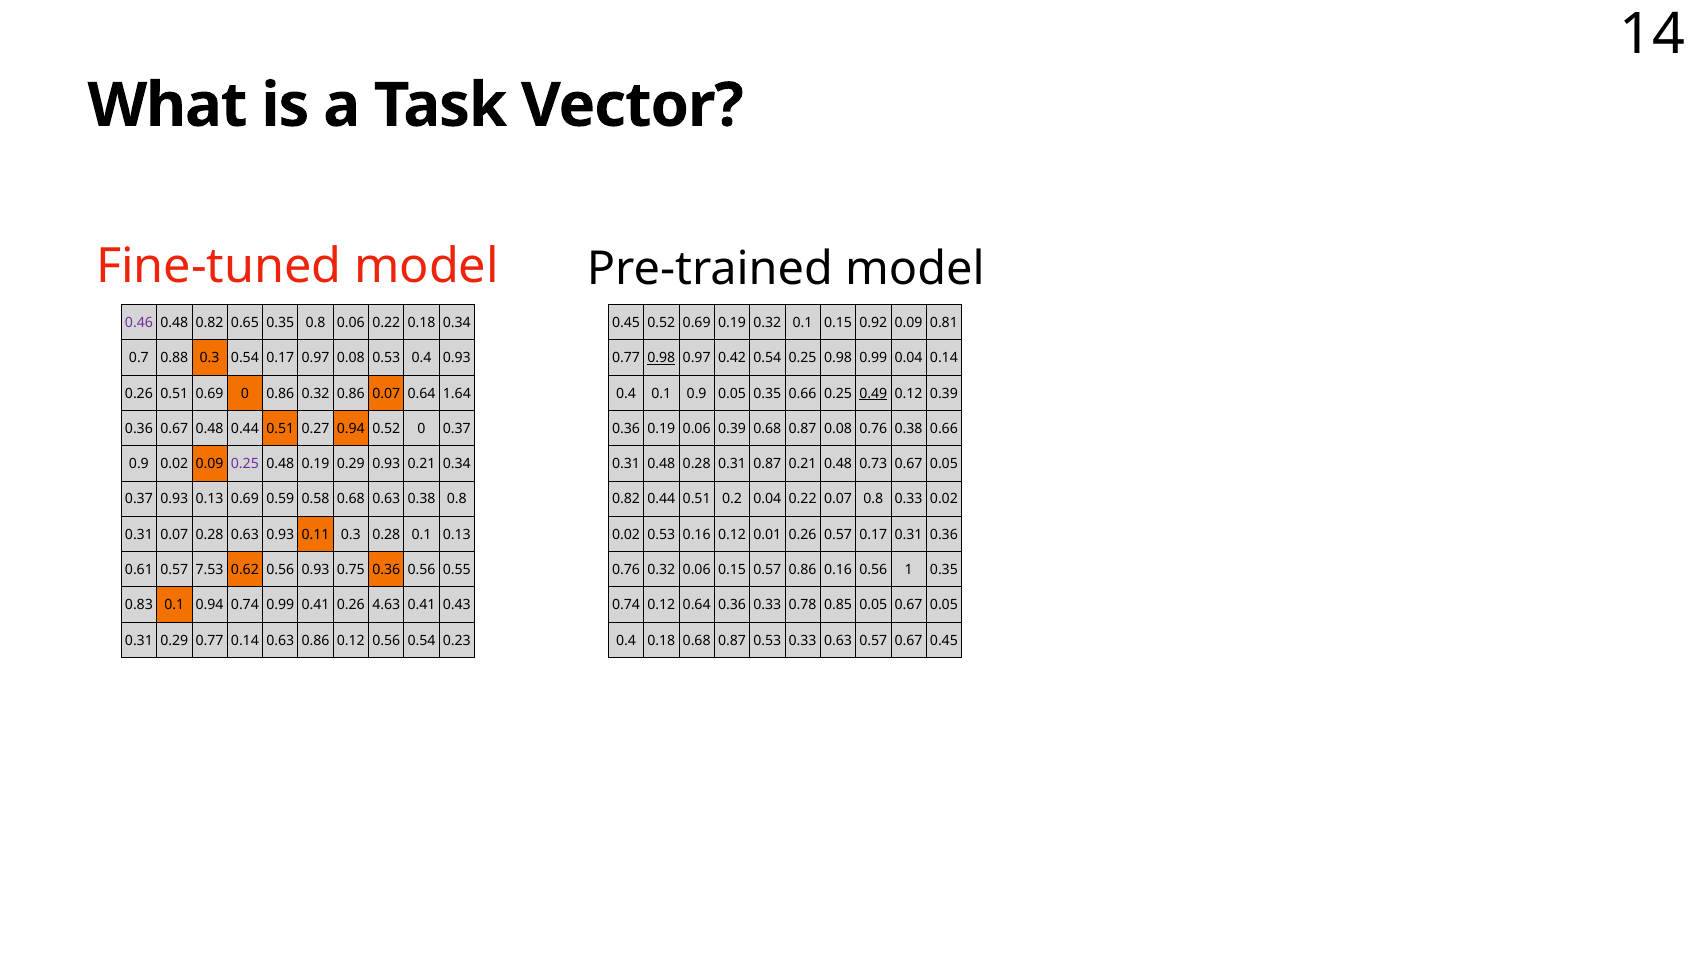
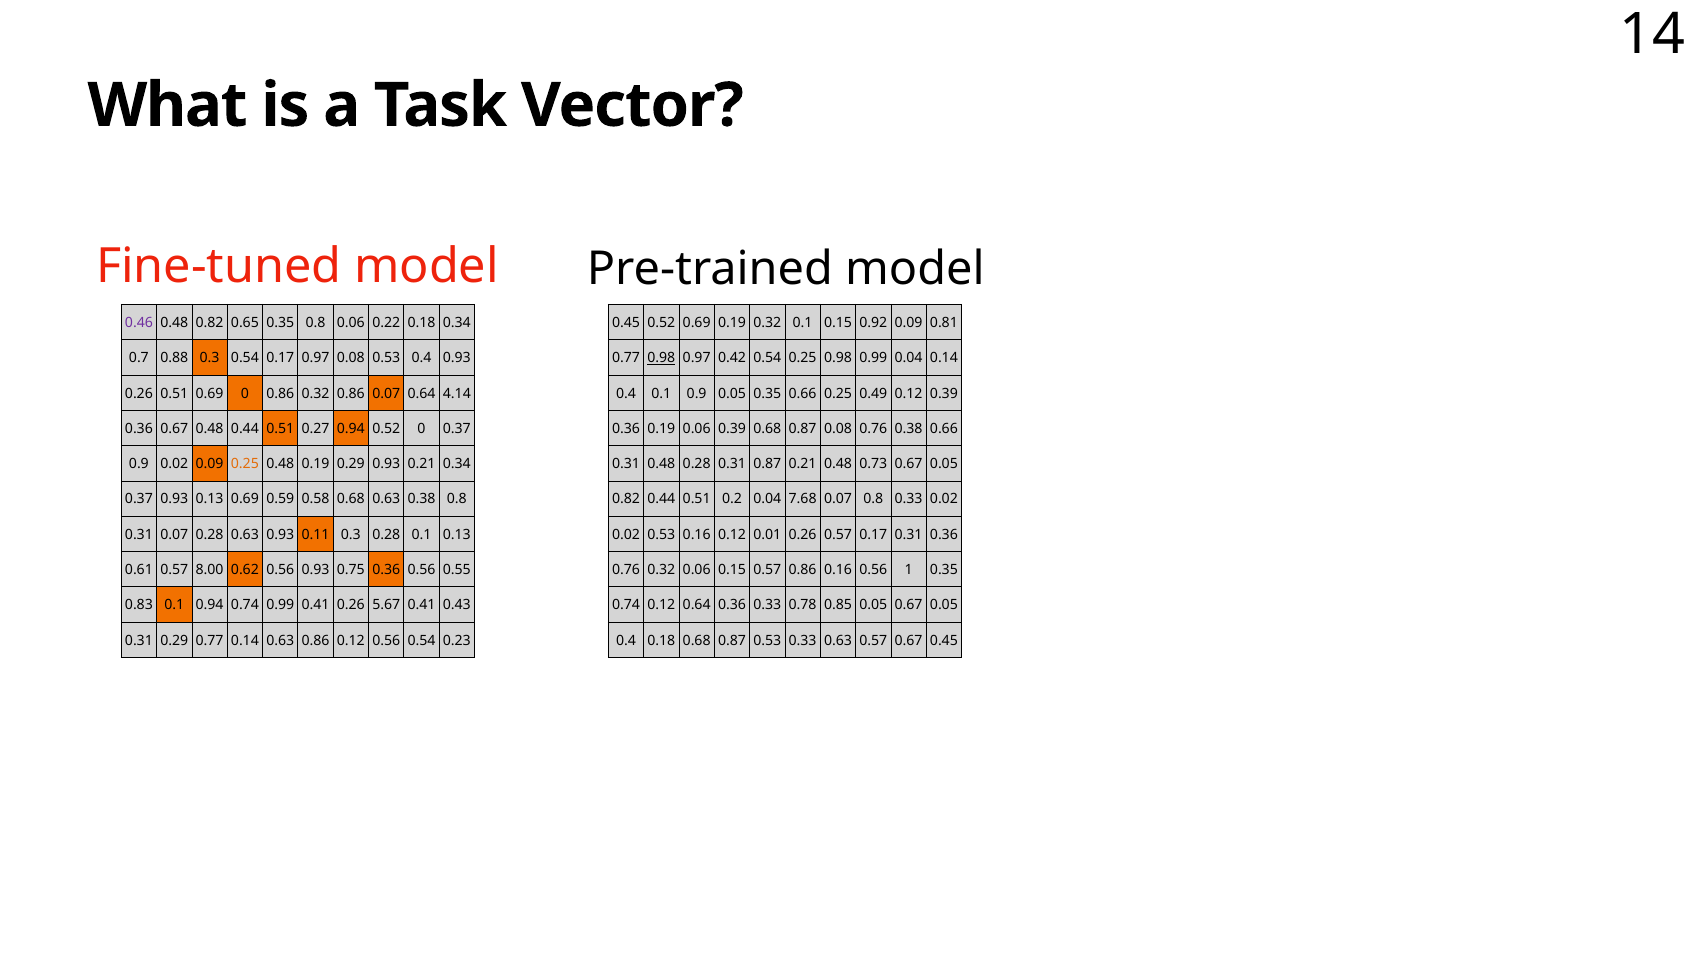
1.64: 1.64 -> 4.14 (457, 394)
0.49 underline: present -> none (873, 394)
0.25 colour: purple -> orange (245, 464)
0.04 0.22: 0.22 -> 7.68 (803, 500)
7.53: 7.53 -> 8.00 (210, 570)
4.63: 4.63 -> 5.67 (386, 606)
